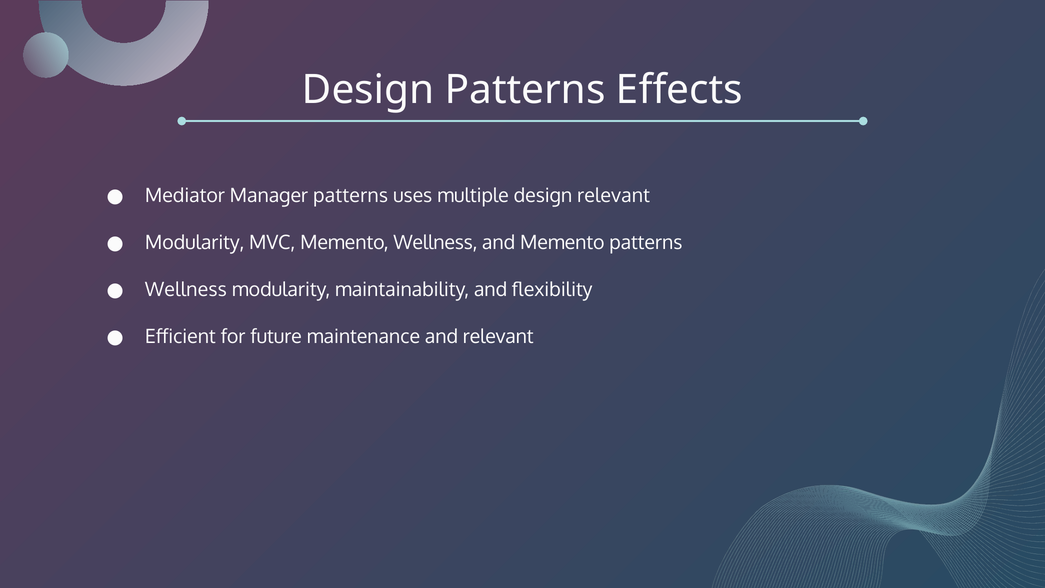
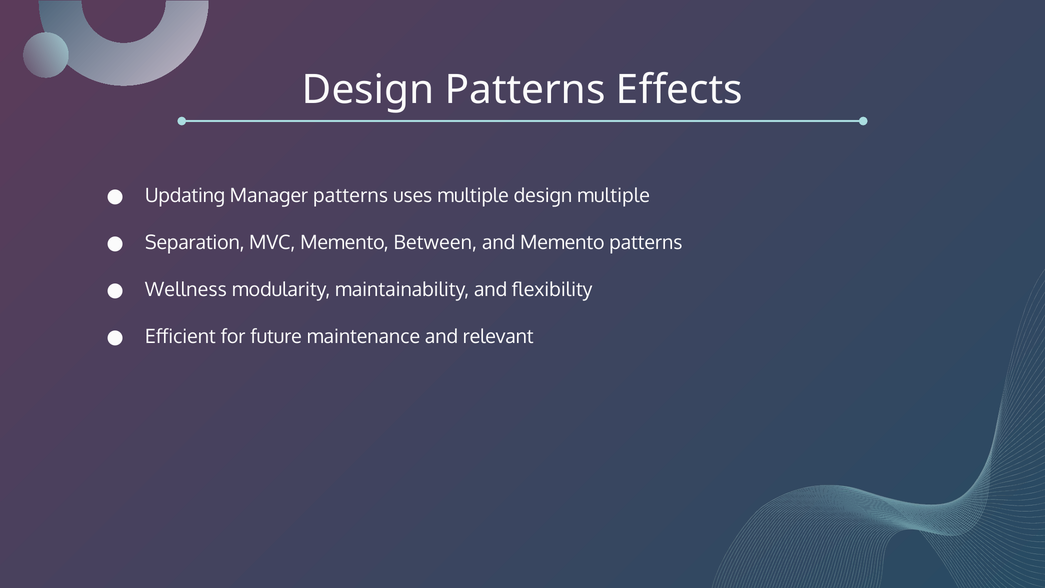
Mediator: Mediator -> Updating (185, 196)
design relevant: relevant -> multiple (613, 196)
Modularity: Modularity -> Separation (195, 243)
Memento Wellness: Wellness -> Between (435, 243)
